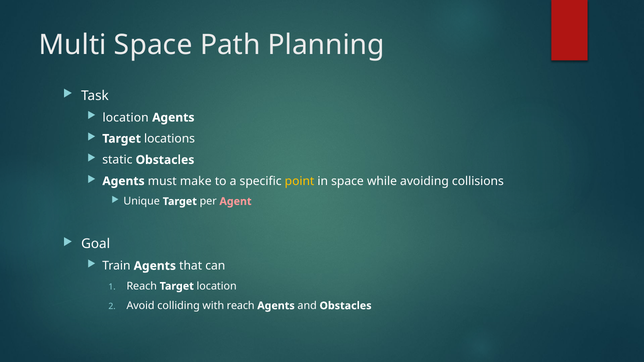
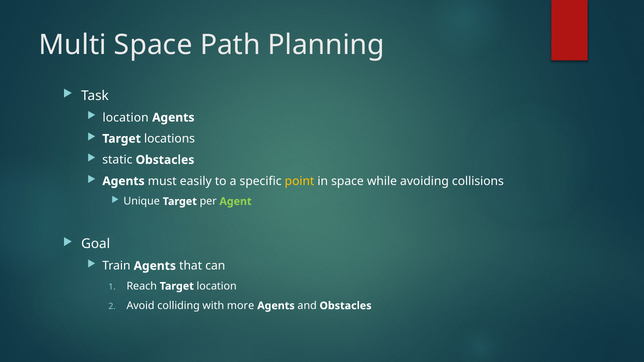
make: make -> easily (196, 181)
Agent colour: pink -> light green (236, 202)
with reach: reach -> more (241, 306)
